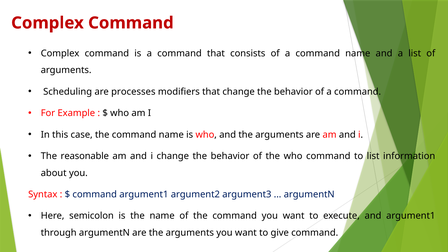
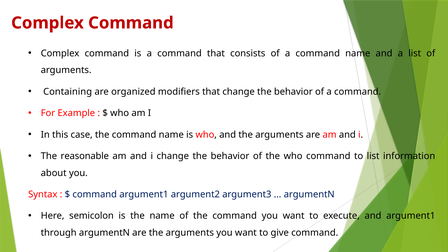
Scheduling: Scheduling -> Containing (68, 92)
processes: processes -> organized (133, 92)
